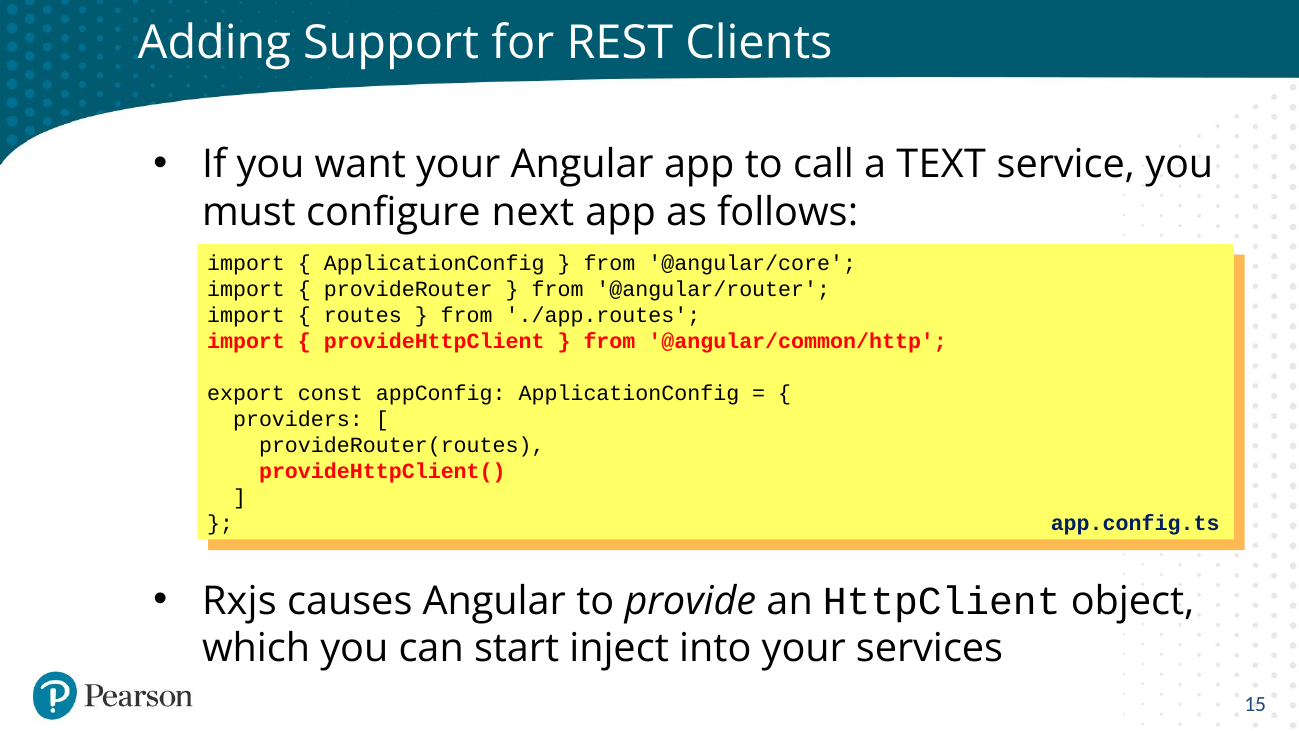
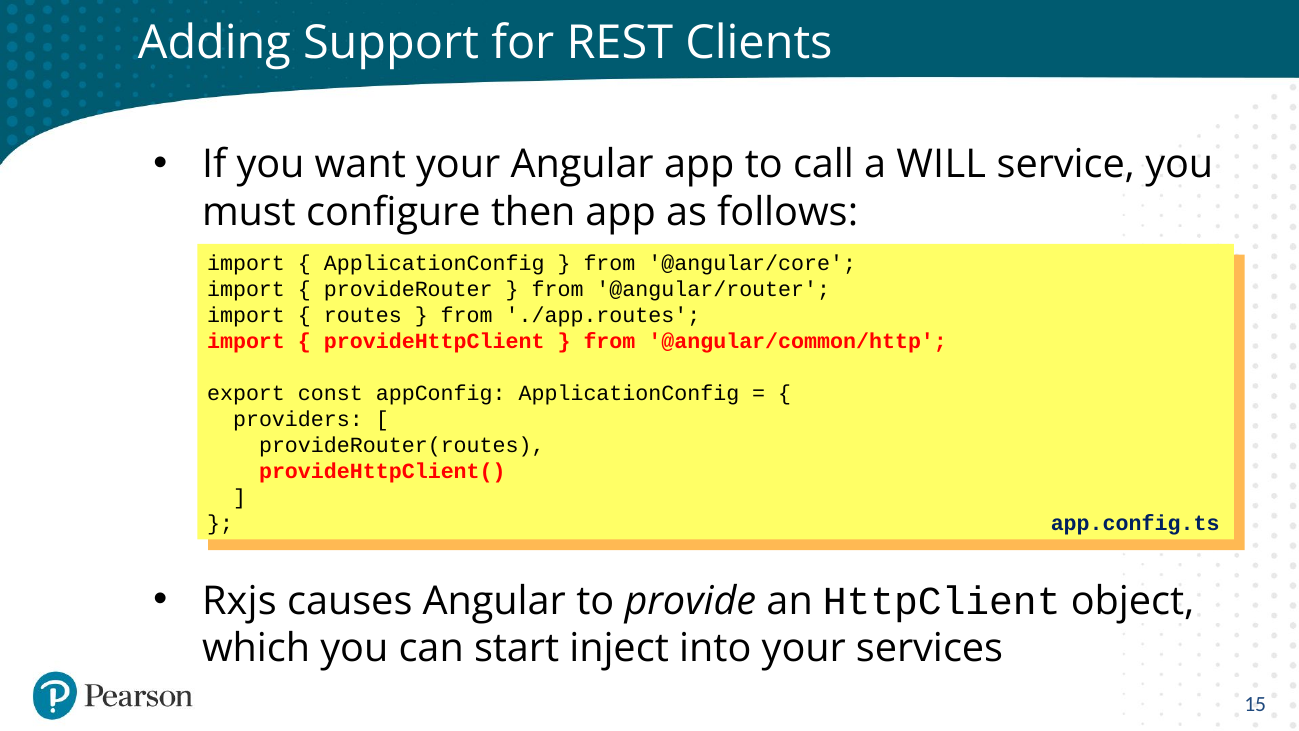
TEXT: TEXT -> WILL (941, 164)
next: next -> then (533, 212)
